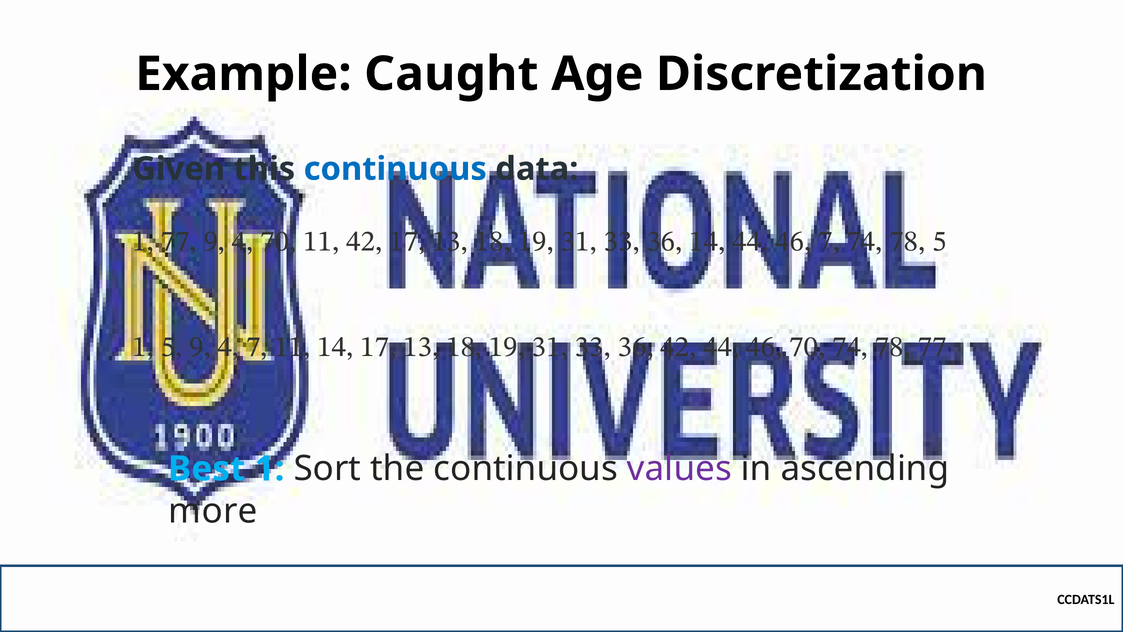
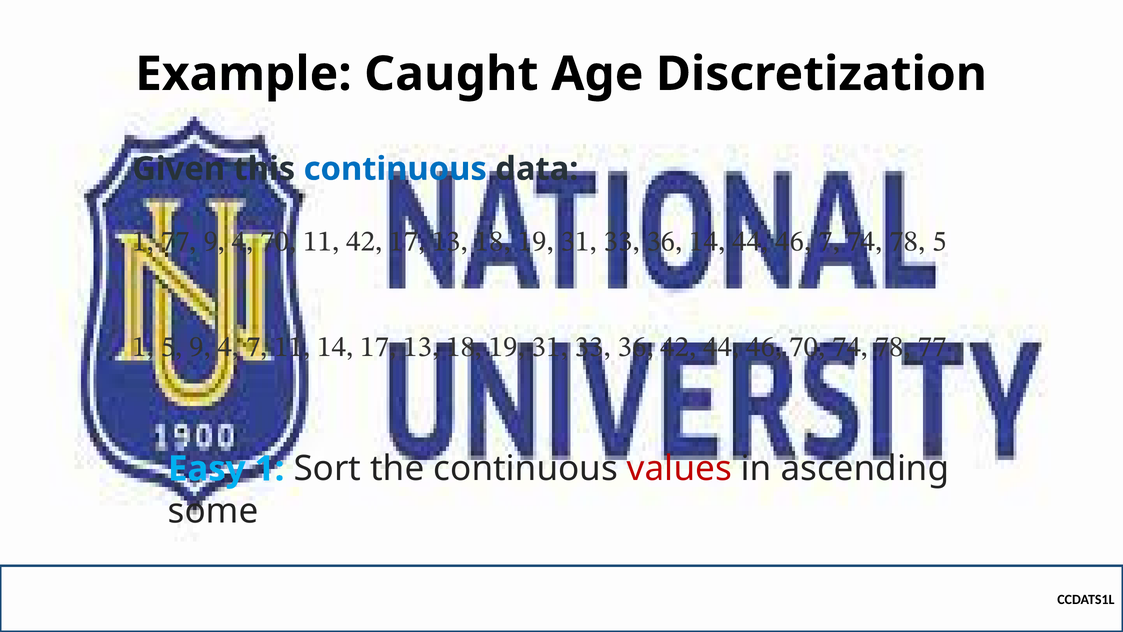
Best: Best -> Easy (207, 469)
values colour: purple -> red (679, 469)
more: more -> some (213, 511)
